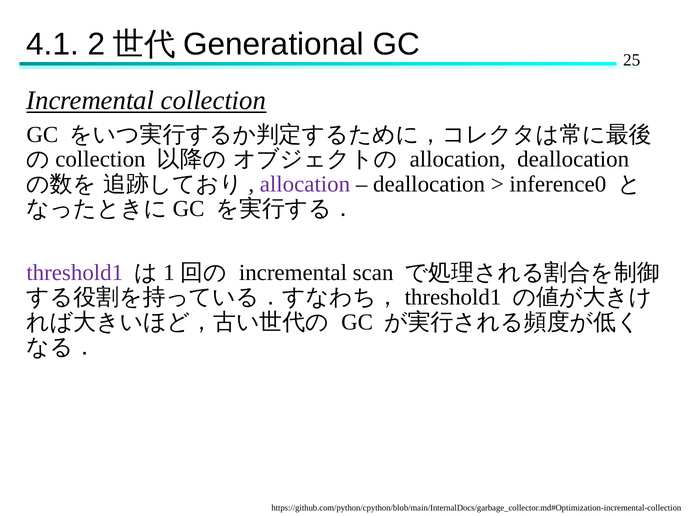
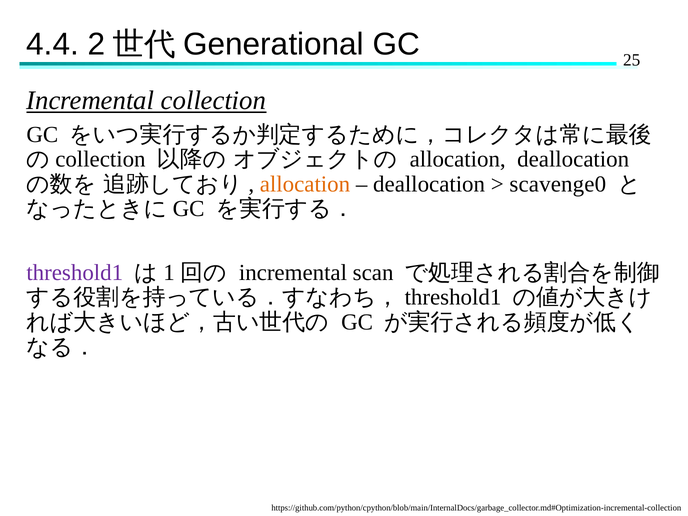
4.1: 4.1 -> 4.4 (53, 44)
allocation colour: purple -> orange (305, 184)
inference0: inference0 -> scavenge0 (558, 184)
